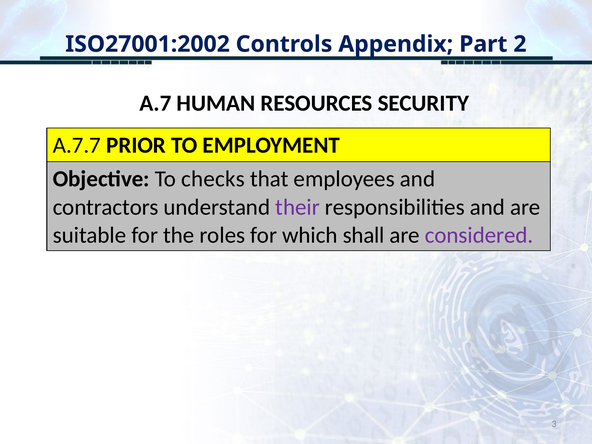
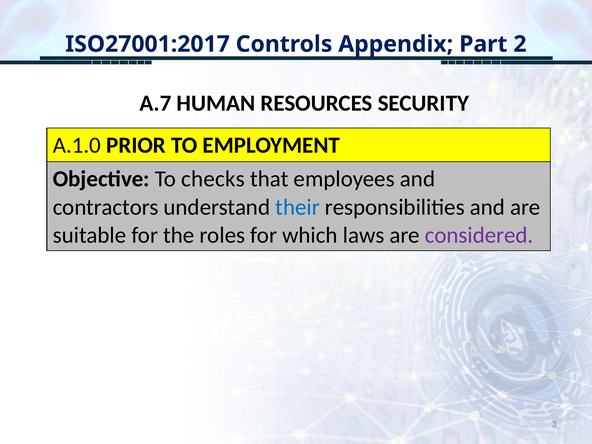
ISO27001:2002: ISO27001:2002 -> ISO27001:2017 (148, 44)
A.7.7: A.7.7 -> A.1.0 (77, 145)
their colour: purple -> blue (298, 207)
shall: shall -> laws (364, 235)
